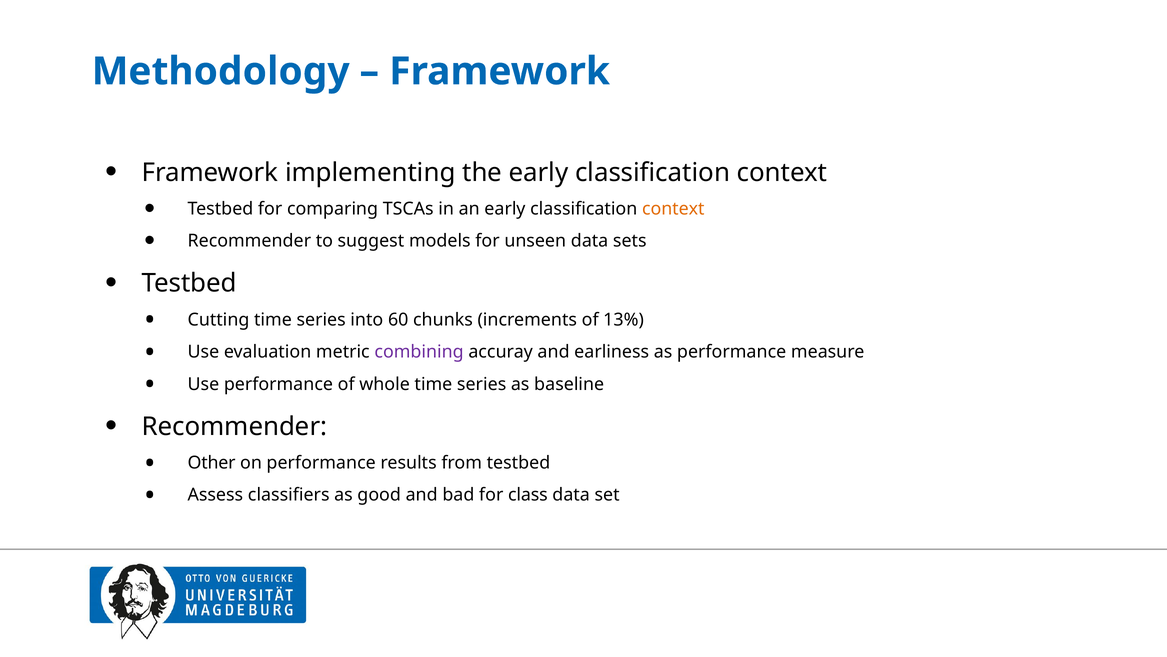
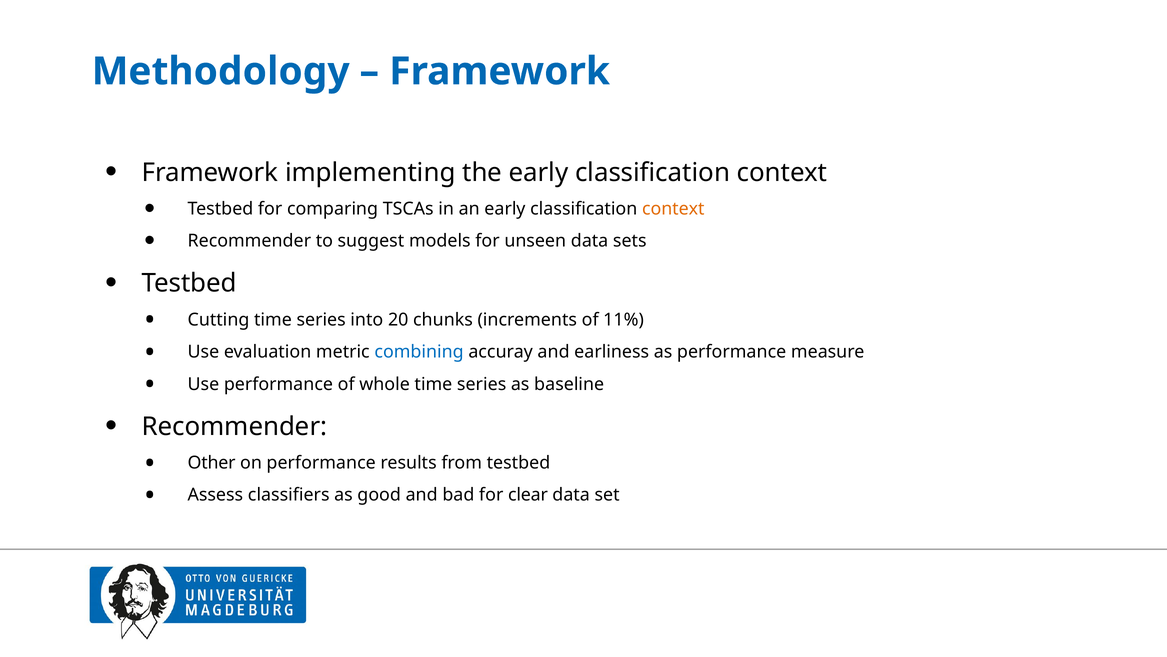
60: 60 -> 20 (398, 320)
13%: 13% -> 11% (624, 320)
combining colour: purple -> blue (419, 352)
class: class -> clear (528, 495)
